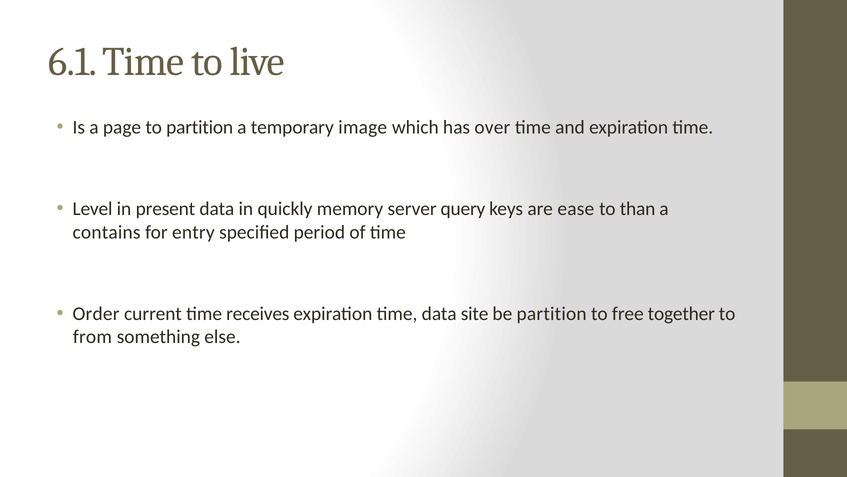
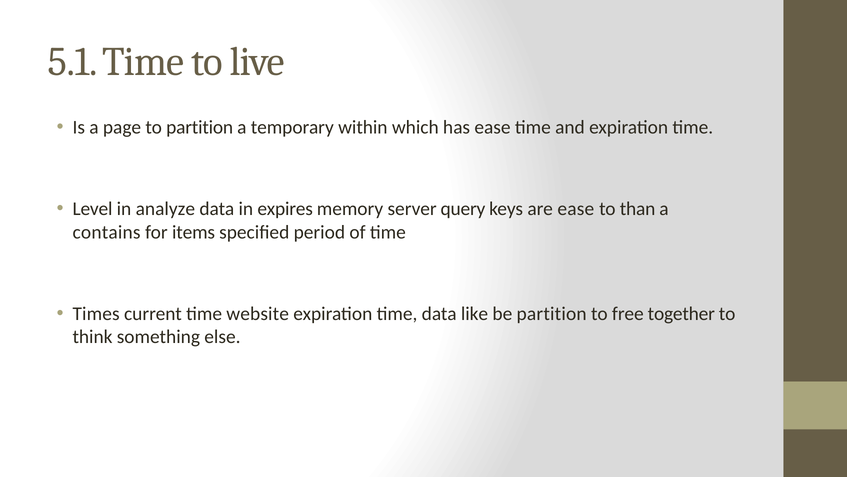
6.1: 6.1 -> 5.1 (73, 62)
image: image -> within (363, 127)
has over: over -> ease (492, 127)
present: present -> analyze (165, 209)
quickly: quickly -> expires (285, 209)
entry: entry -> items (194, 232)
Order: Order -> Times (96, 313)
receives: receives -> website (258, 313)
site: site -> like (475, 313)
from: from -> think (93, 337)
